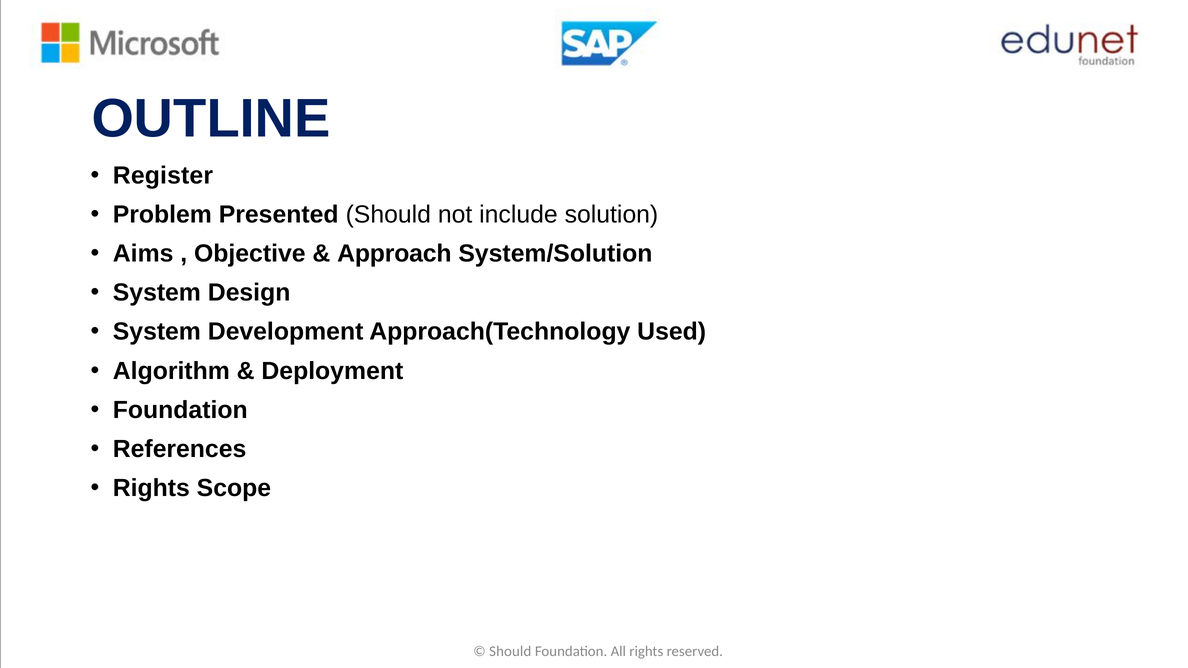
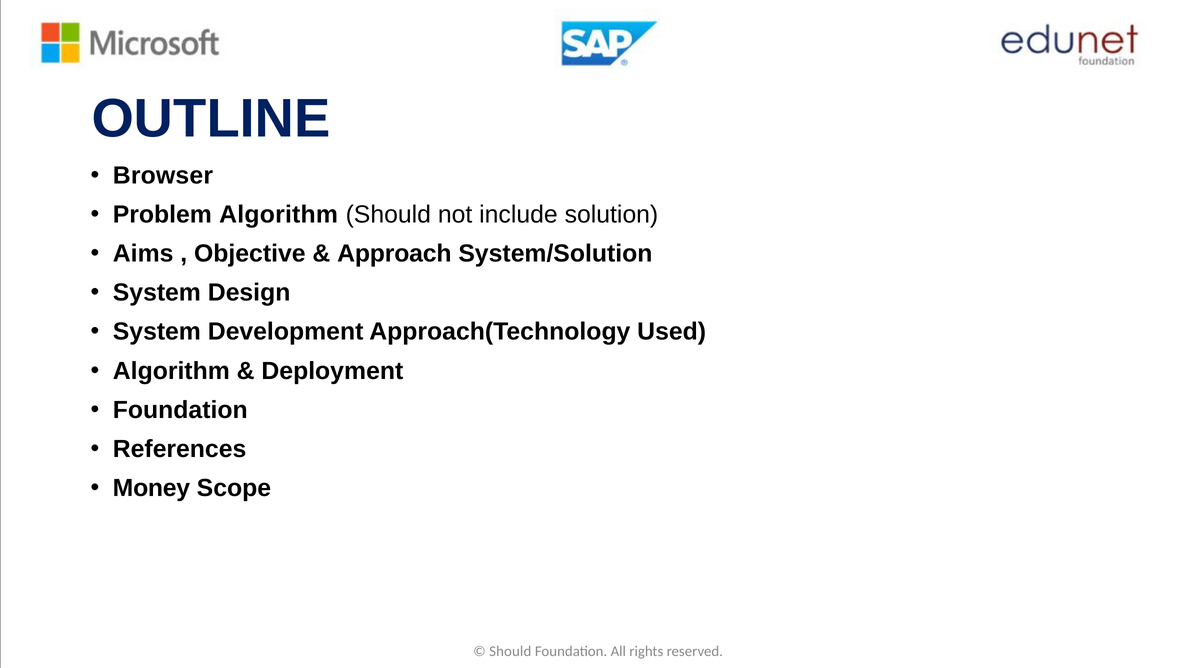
Register: Register -> Browser (163, 175)
Problem Presented: Presented -> Algorithm (279, 215)
Rights: Rights -> Money (151, 488)
